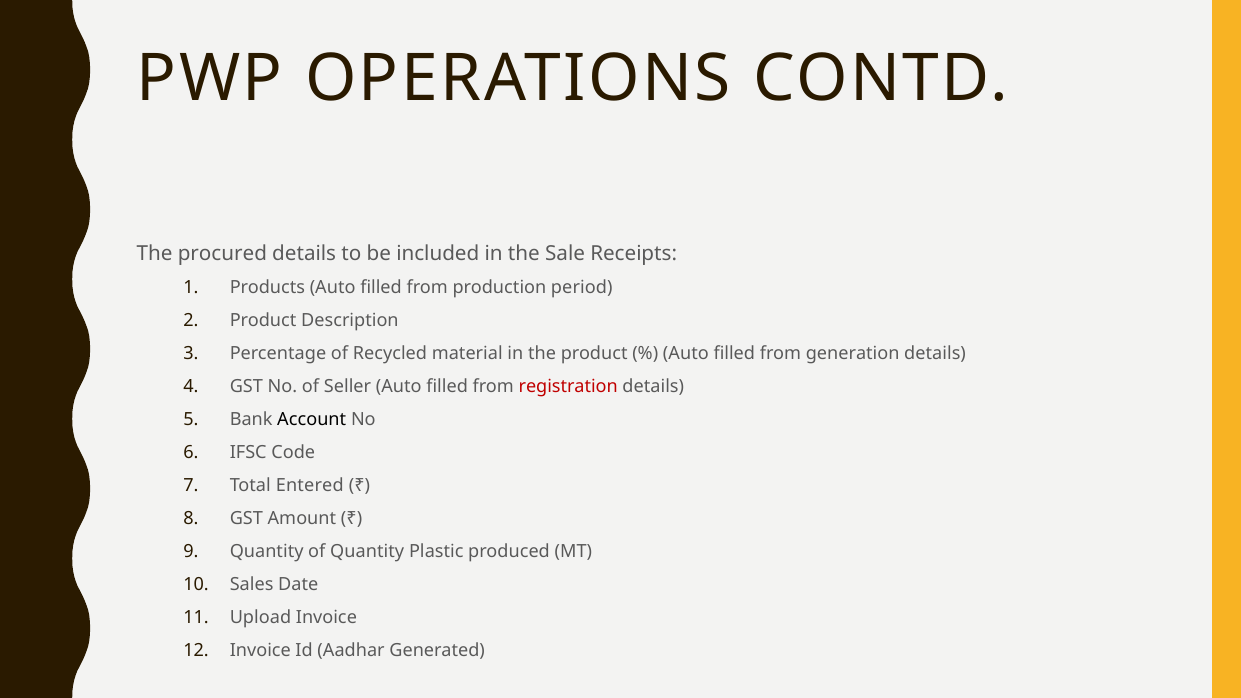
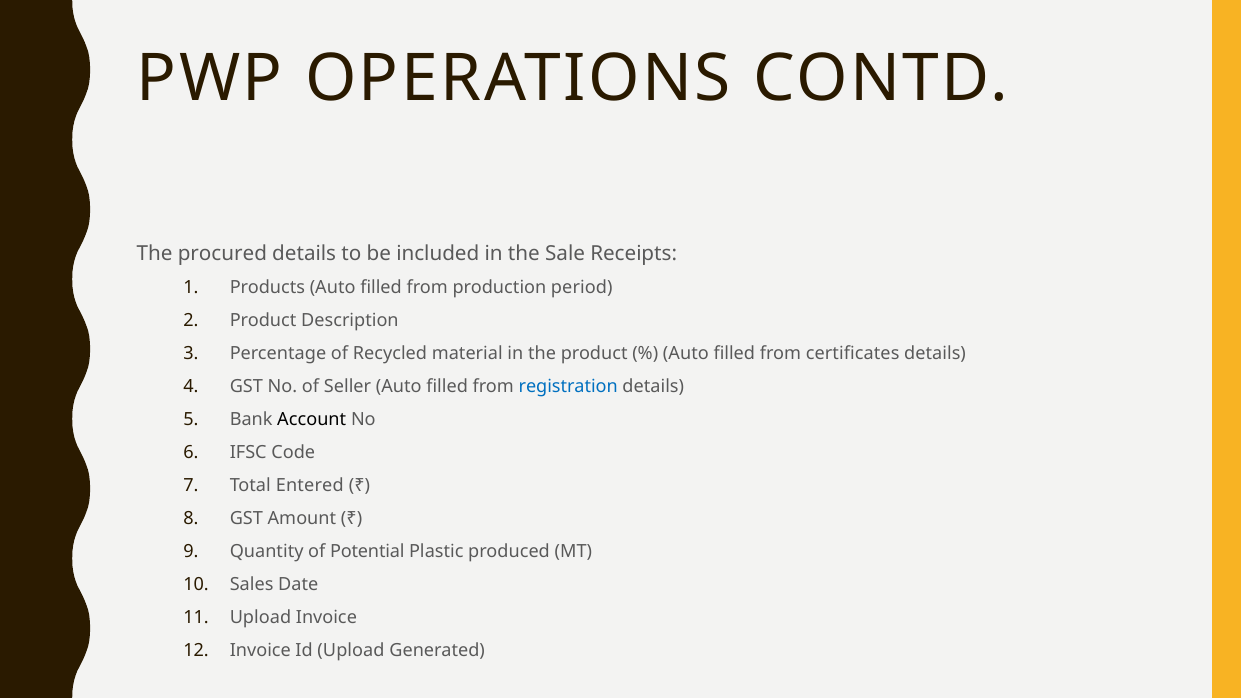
generation: generation -> certificates (853, 354)
registration colour: red -> blue (568, 387)
of Quantity: Quantity -> Potential (367, 551)
Id Aadhar: Aadhar -> Upload (351, 650)
